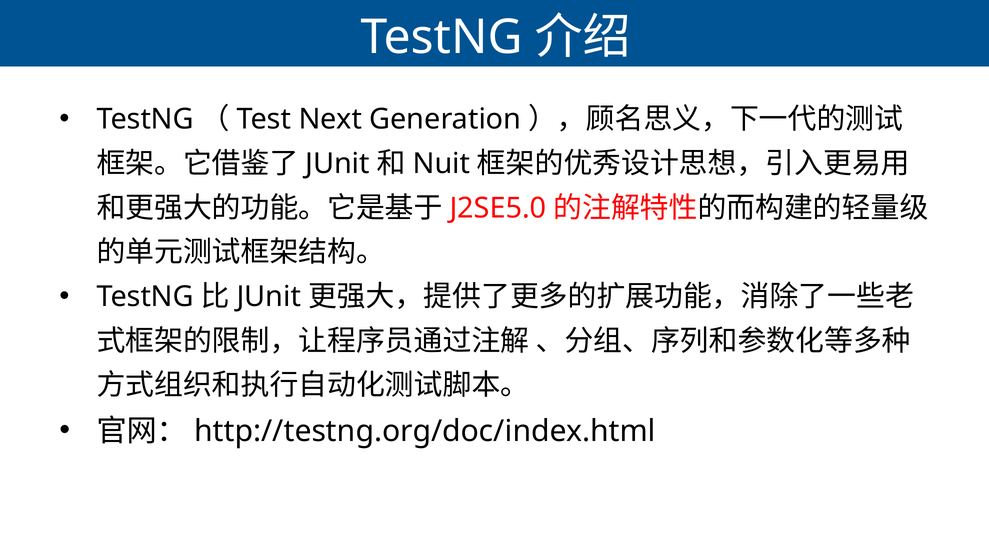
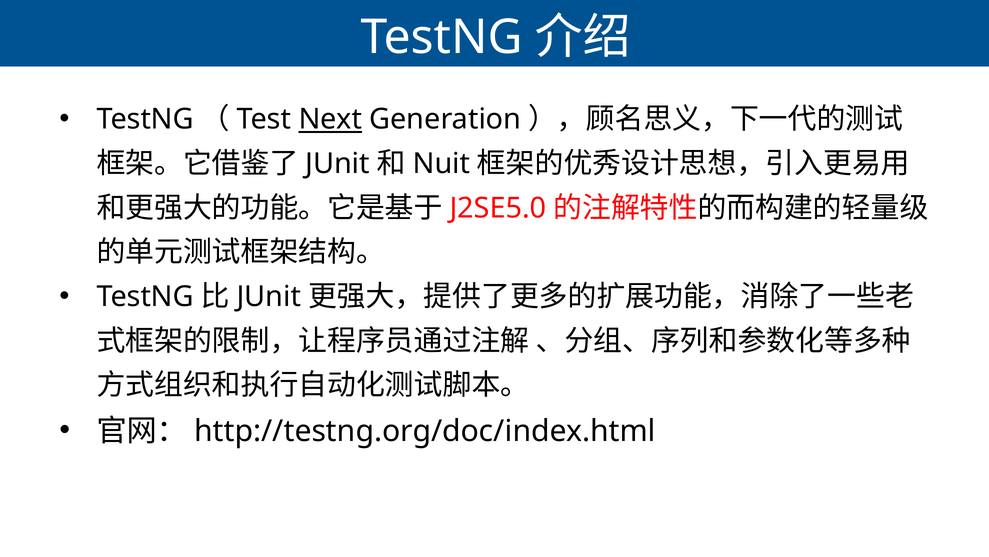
Next underline: none -> present (330, 119)
